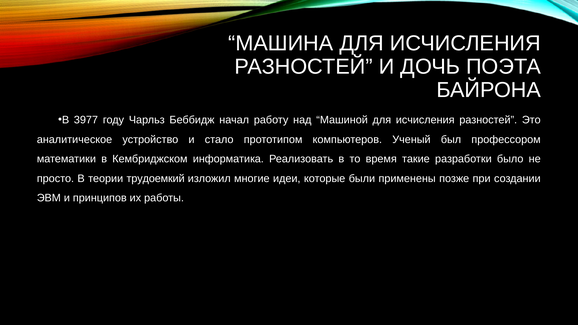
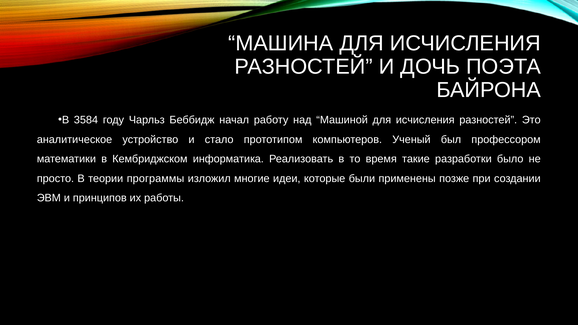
3977: 3977 -> 3584 (86, 120)
трудоемкий: трудоемкий -> программы (155, 178)
